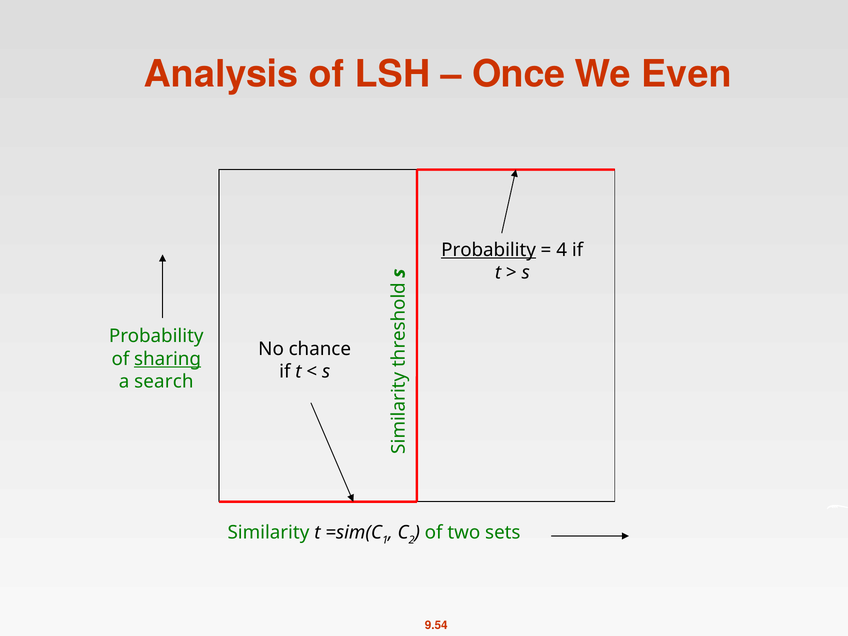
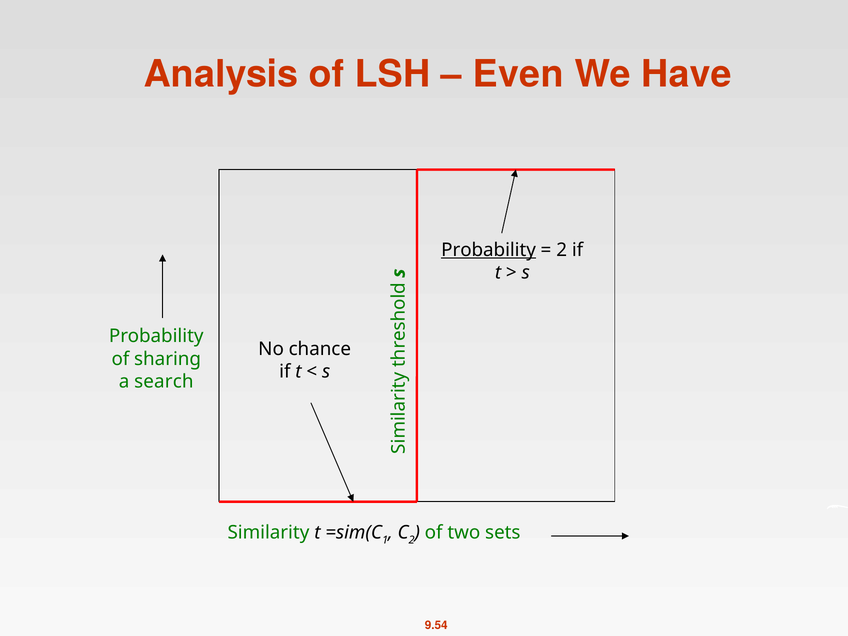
Once: Once -> Even (518, 74)
Even: Even -> Have (686, 74)
4: 4 -> 2 (562, 250)
sharing underline: present -> none (168, 359)
